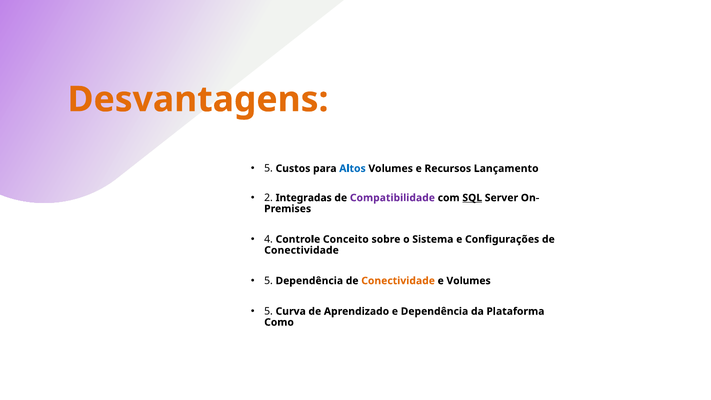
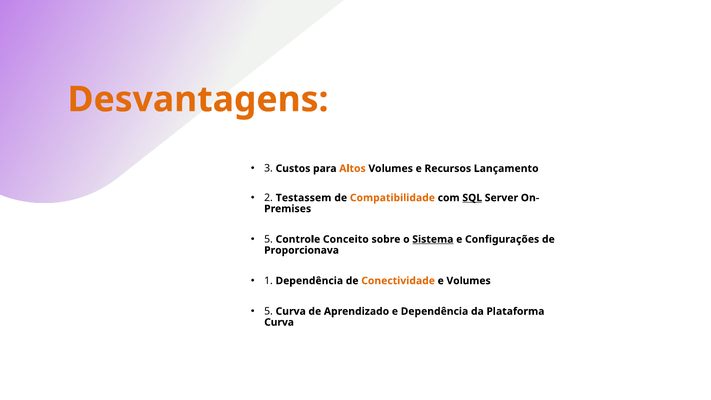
5: 5 -> 3 (269, 168)
Altos colour: blue -> orange (352, 168)
Integradas: Integradas -> Testassem (304, 198)
Compatibilidade colour: purple -> orange (392, 198)
4: 4 -> 5 (269, 239)
Sistema underline: none -> present (433, 239)
Conectividade: Conectividade -> Proporcionava (302, 250)
5: 5 -> 1 (269, 281)
Como: Como -> Curva (279, 322)
